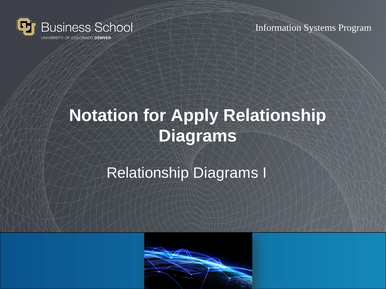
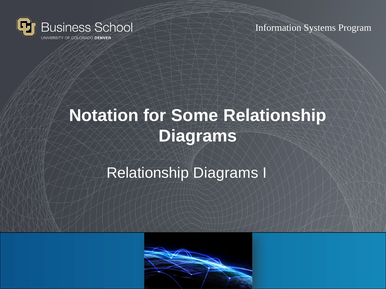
Apply: Apply -> Some (195, 116)
